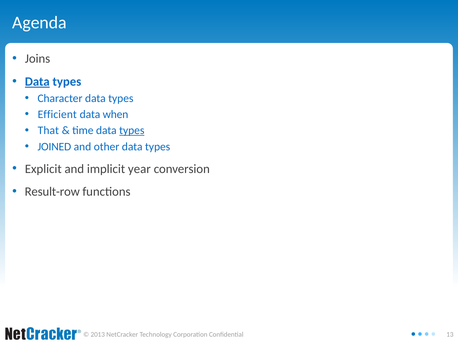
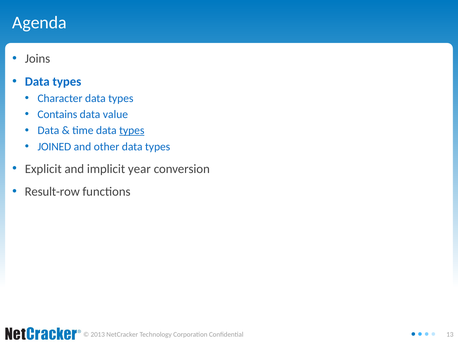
Data underline: present -> none (37, 82)
Efficient: Efficient -> Contains (57, 114)
when: when -> value (115, 114)
That: That -> Data (48, 130)
